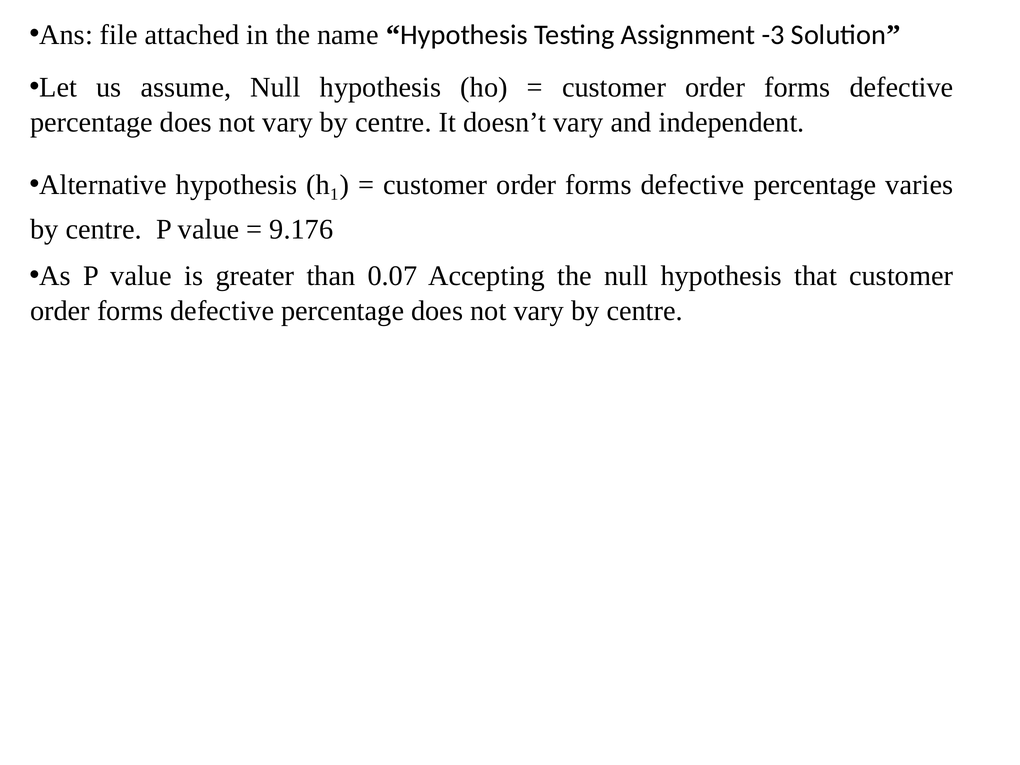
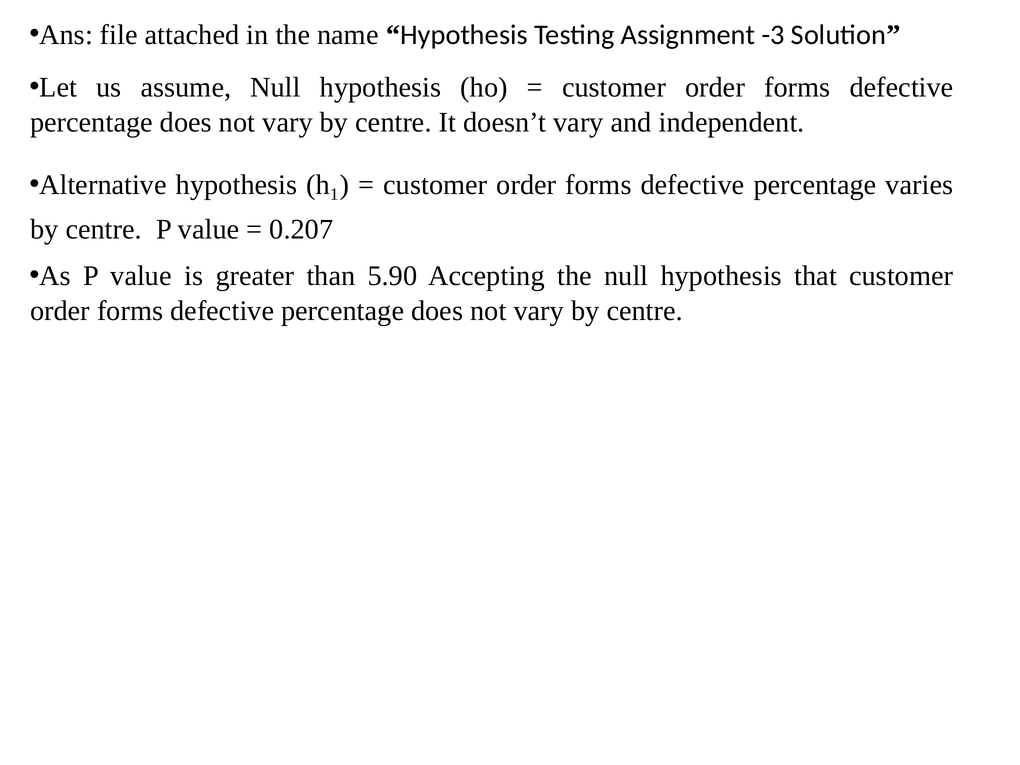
9.176: 9.176 -> 0.207 (301, 229)
0.07: 0.07 -> 5.90 (393, 276)
